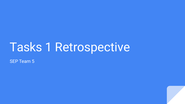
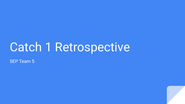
Tasks: Tasks -> Catch (26, 47)
